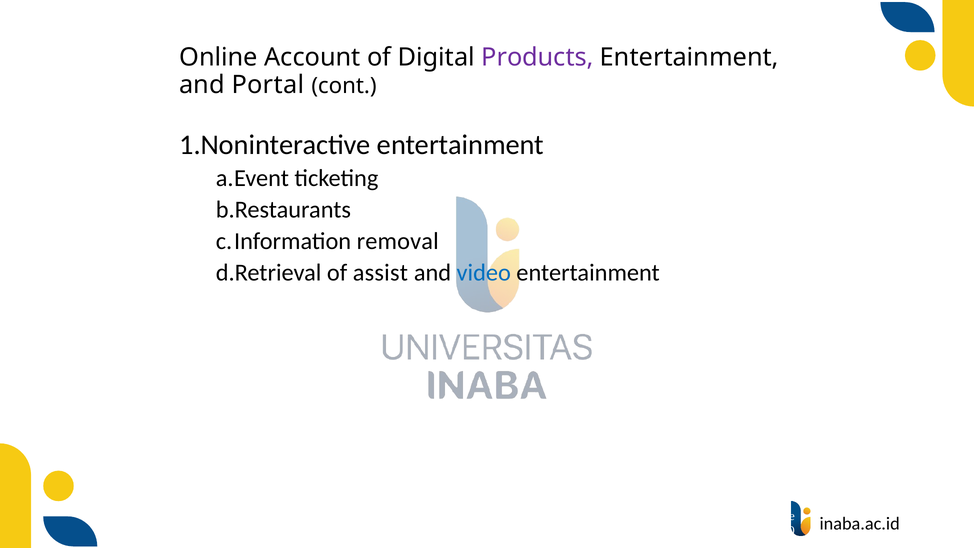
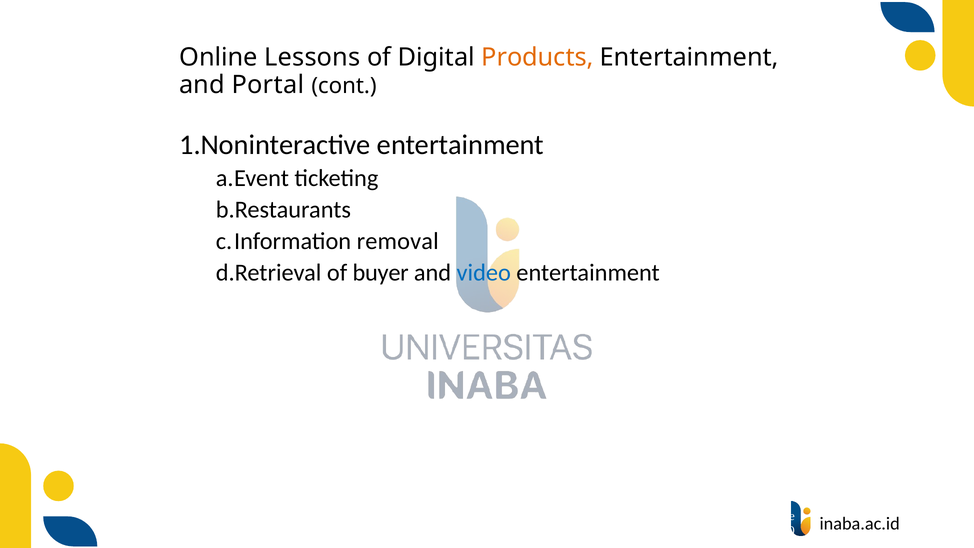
Account: Account -> Lessons (312, 57)
Products colour: purple -> orange (537, 57)
assist: assist -> buyer (381, 272)
